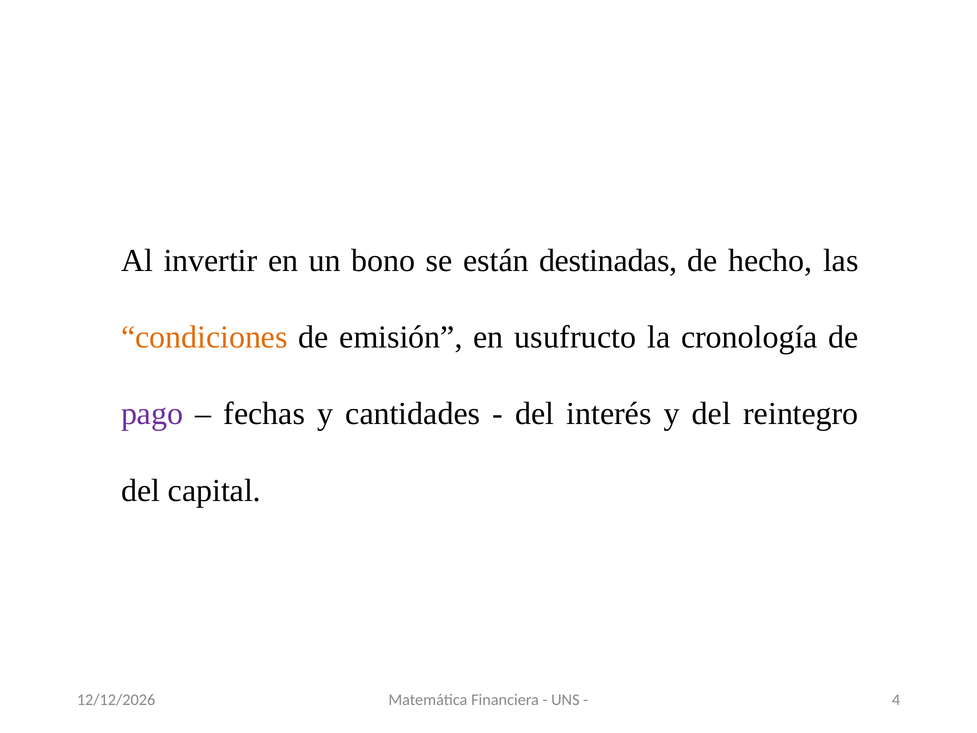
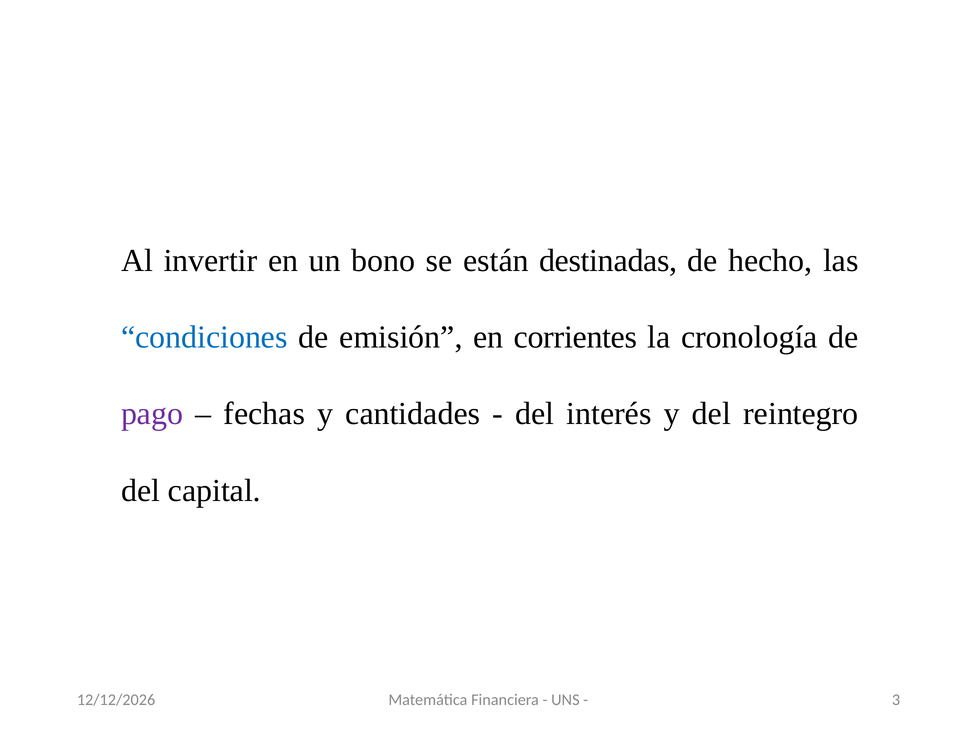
condiciones colour: orange -> blue (204, 337)
usufructo: usufructo -> corrientes (576, 337)
4: 4 -> 3 (896, 700)
